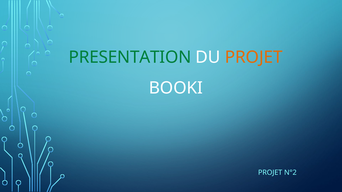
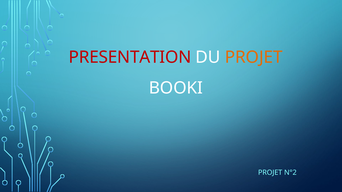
PRESENTATION colour: green -> red (130, 57)
